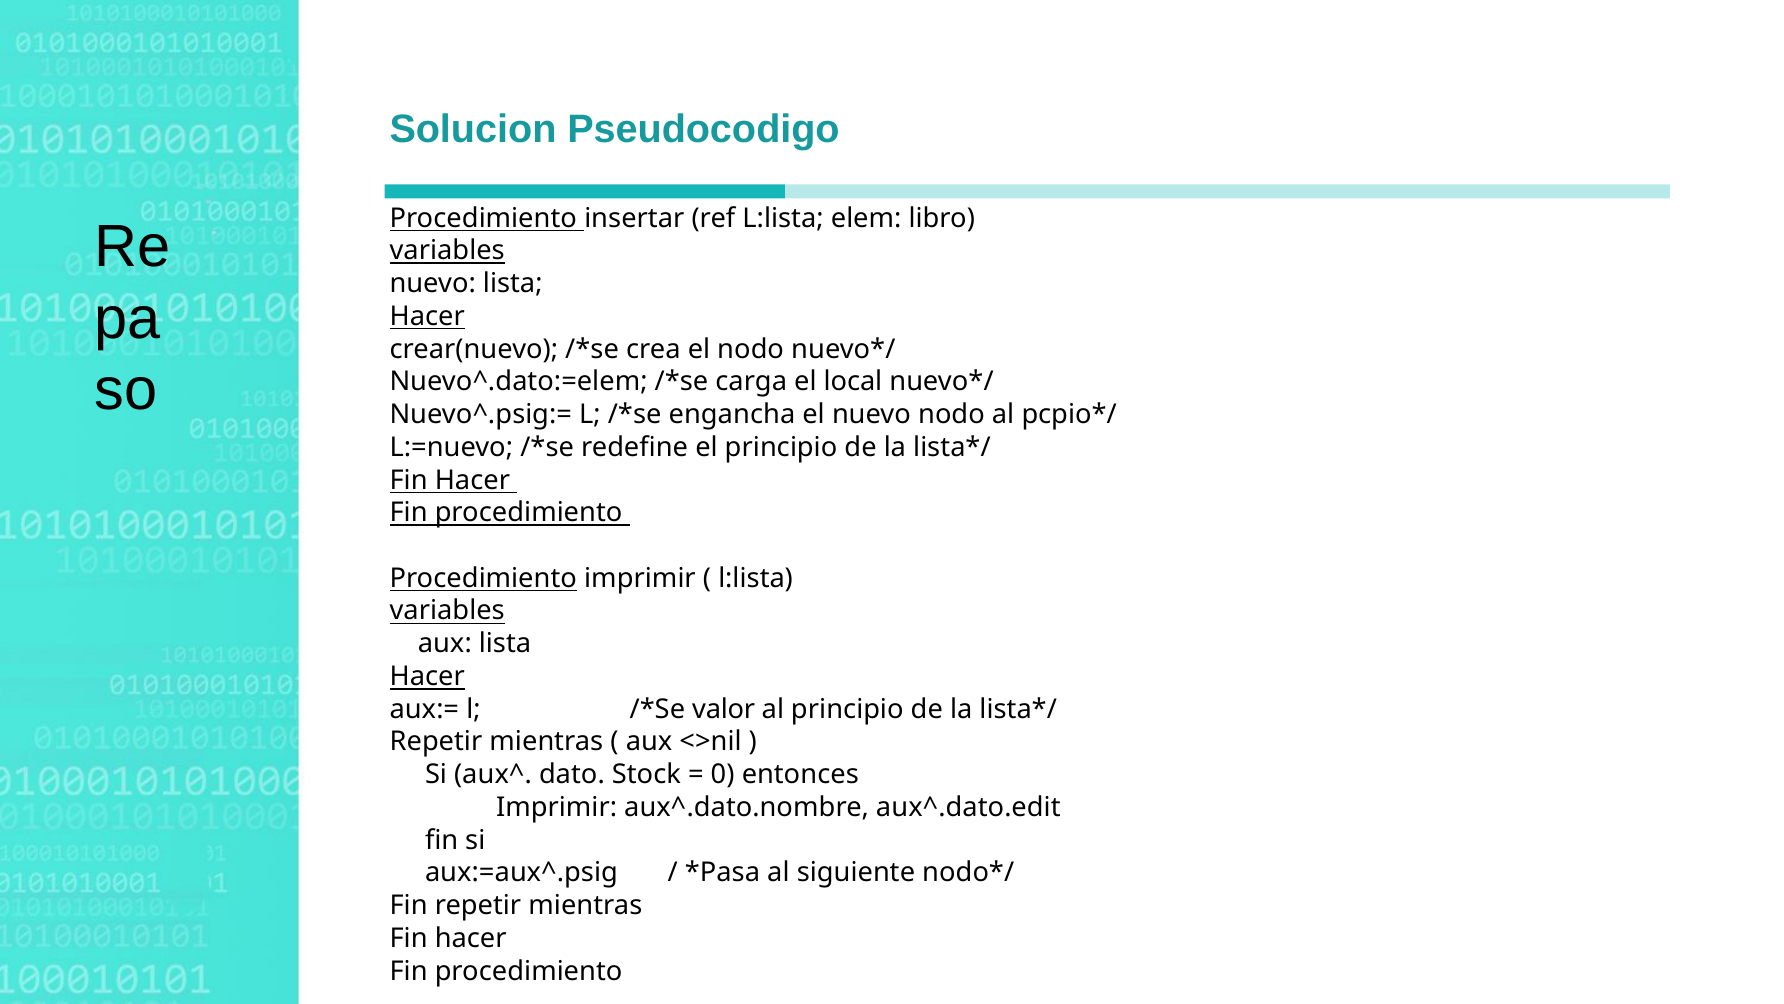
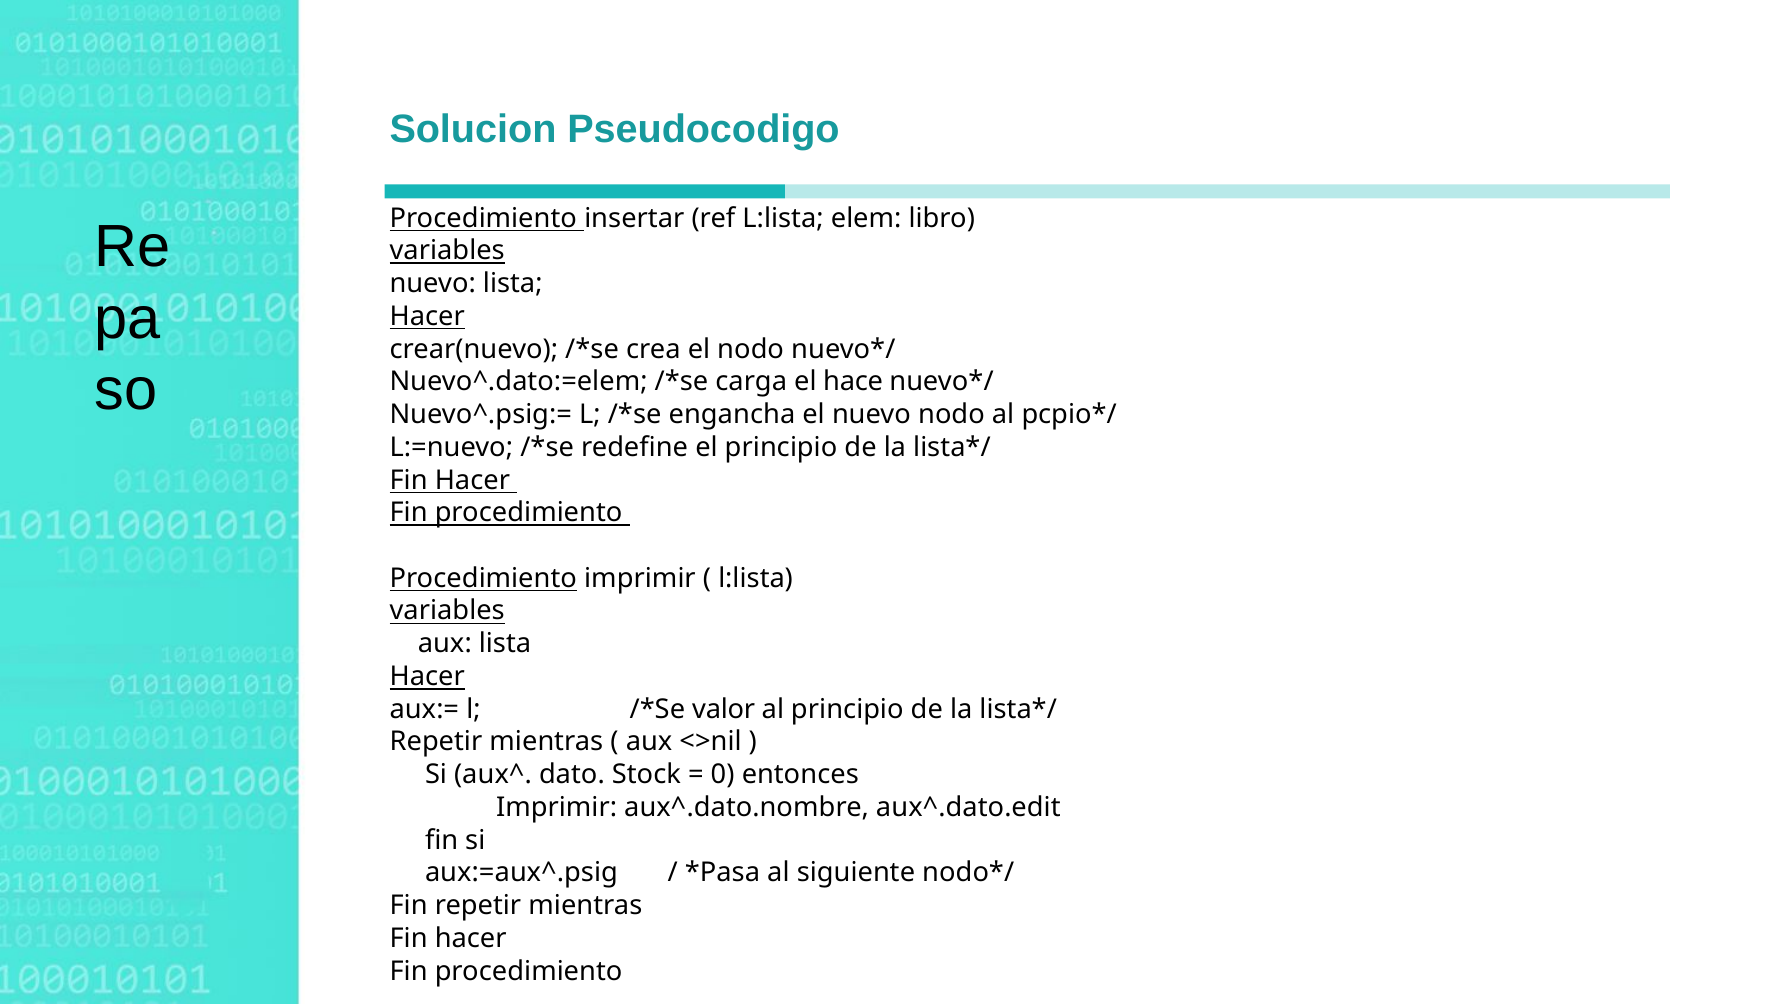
local: local -> hace (853, 382)
